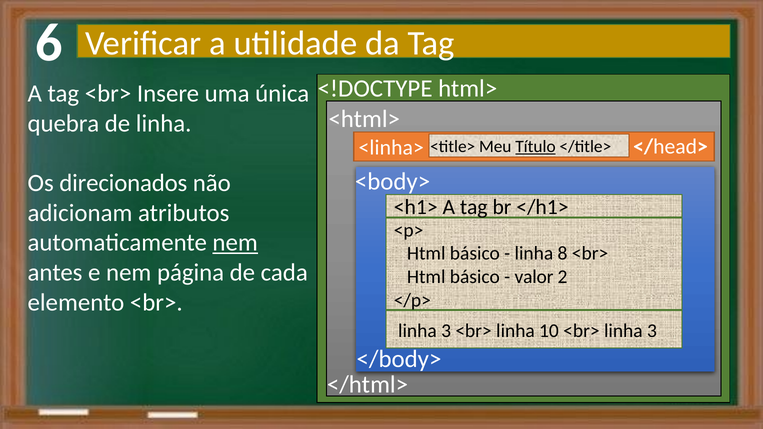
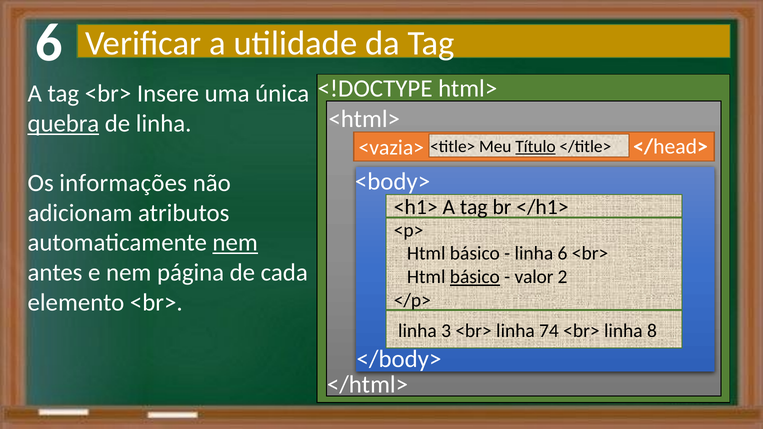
quebra underline: none -> present (63, 124)
<linha>: <linha> -> <vazia> (391, 148)
direcionados: direcionados -> informações (123, 183)
linha 8: 8 -> 6 (562, 254)
básico underline: none -> present (475, 277)
10: 10 -> 74 (549, 331)
<br> linha 3: 3 -> 8 (652, 331)
